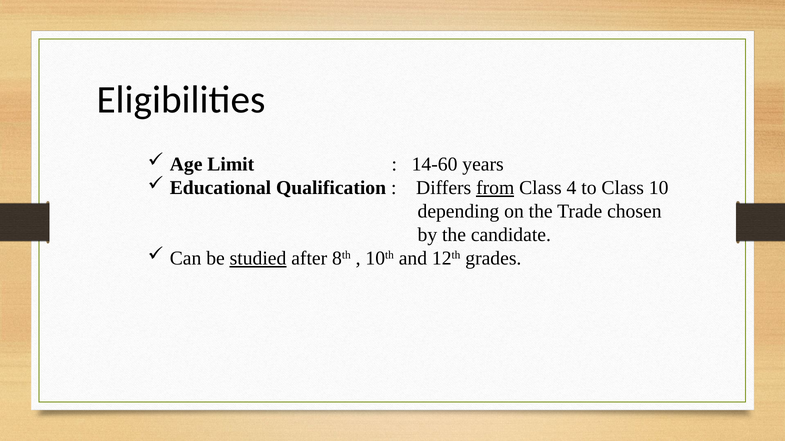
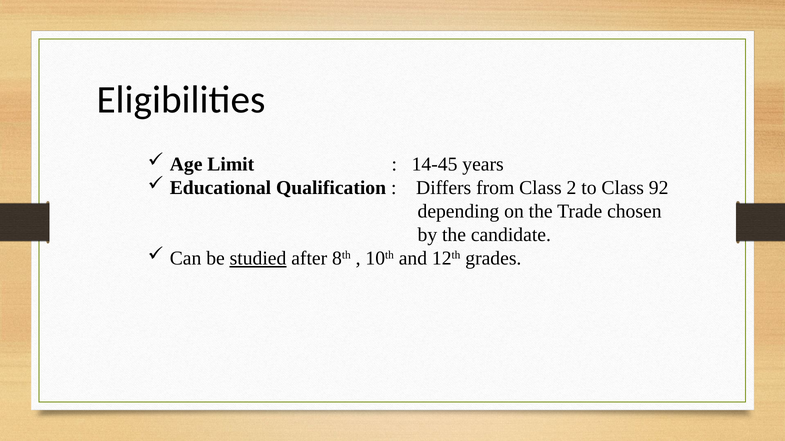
14-60: 14-60 -> 14-45 (435, 165)
from underline: present -> none (495, 188)
4: 4 -> 2 (571, 188)
10: 10 -> 92 (659, 188)
